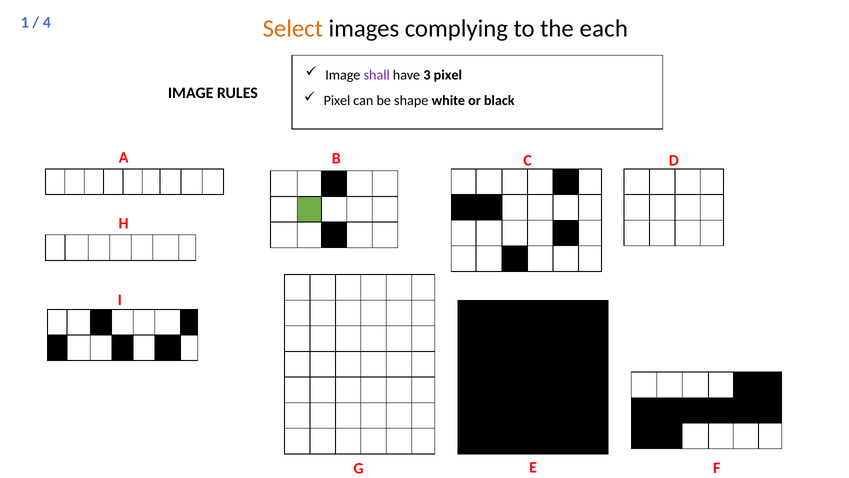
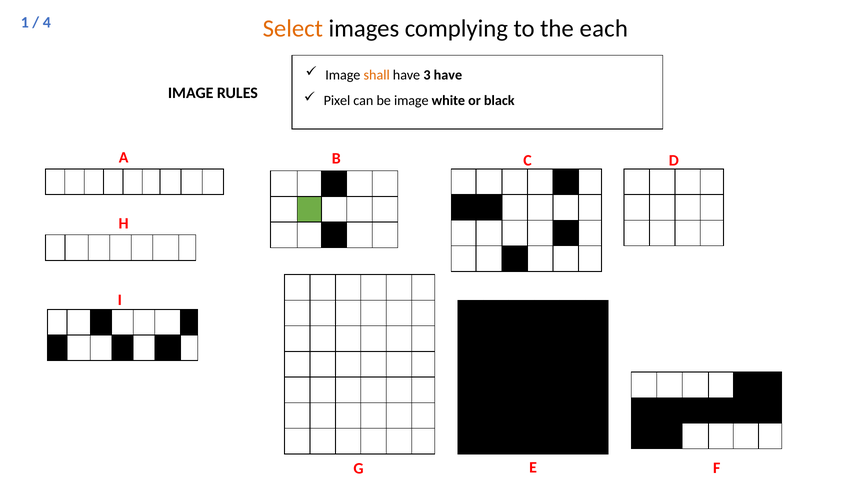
shall colour: purple -> orange (377, 75)
3 pixel: pixel -> have (448, 75)
be shape: shape -> image (411, 100)
